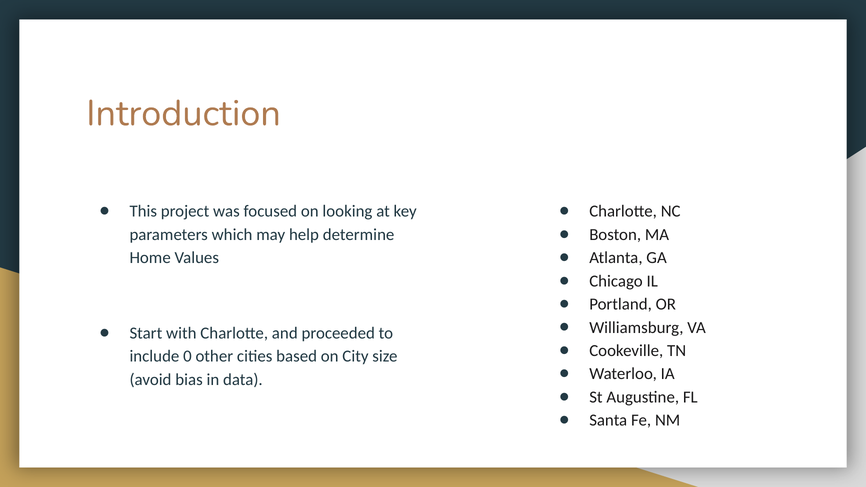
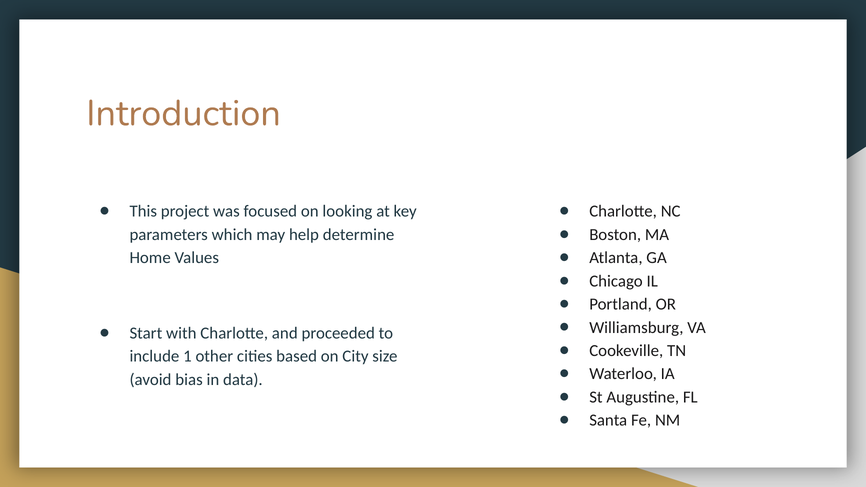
0: 0 -> 1 (187, 356)
